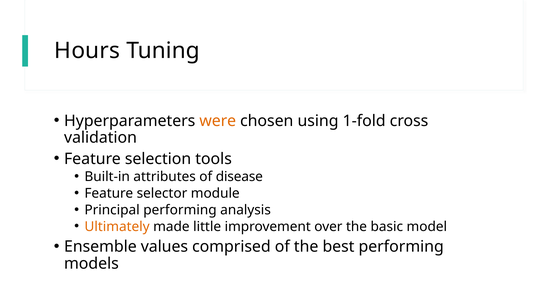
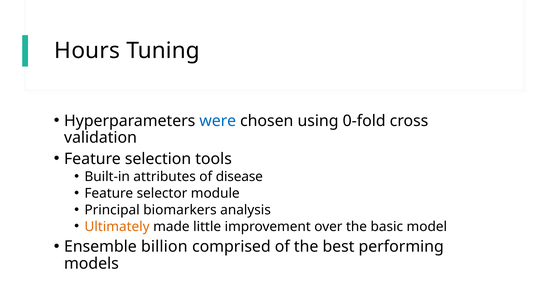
were colour: orange -> blue (218, 121)
1-fold: 1-fold -> 0-fold (364, 121)
Principal performing: performing -> biomarkers (180, 210)
values: values -> billion (164, 247)
